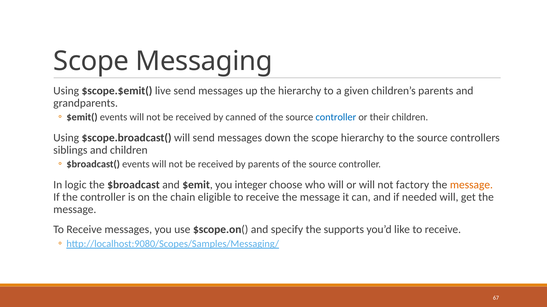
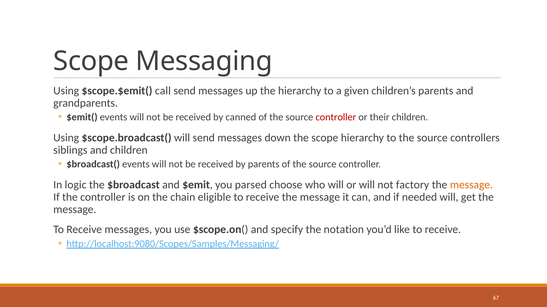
live: live -> call (163, 91)
controller colour: blue -> red (336, 117)
integer: integer -> parsed (251, 185)
supports: supports -> notation (344, 230)
